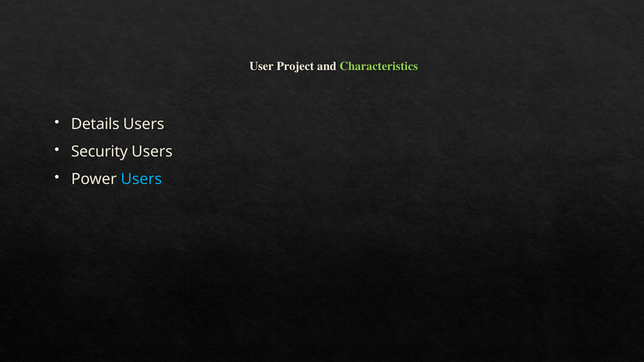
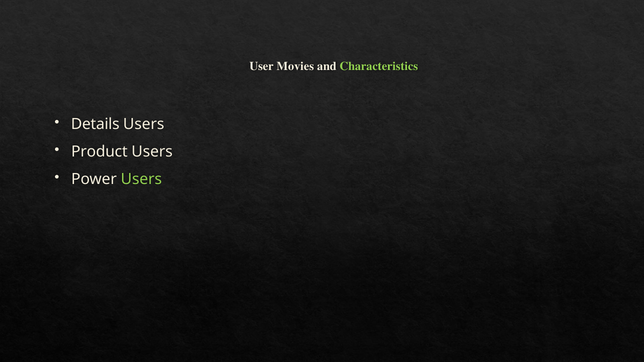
Project: Project -> Movies (295, 66)
Security: Security -> Product (99, 152)
Users colour: light blue -> light green (141, 179)
